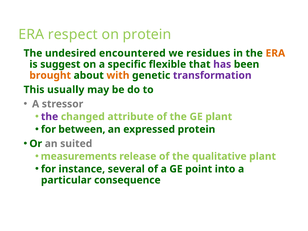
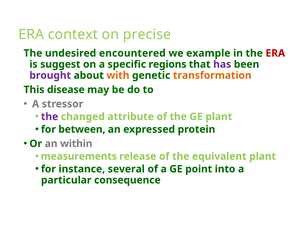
respect: respect -> context (73, 35)
on protein: protein -> precise (147, 35)
residues: residues -> example (208, 53)
ERA colour: orange -> red (275, 53)
flexible: flexible -> regions (167, 64)
brought colour: orange -> purple (50, 75)
transformation colour: purple -> orange (212, 75)
usually: usually -> disease (66, 90)
suited: suited -> within (76, 144)
qualitative: qualitative -> equivalent (219, 156)
